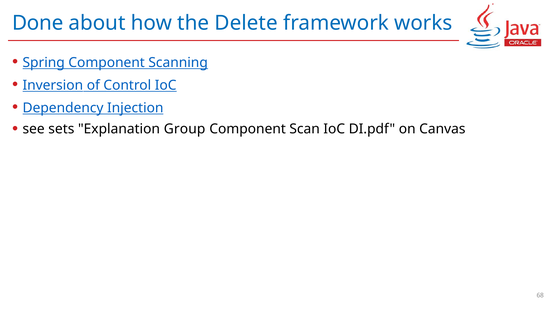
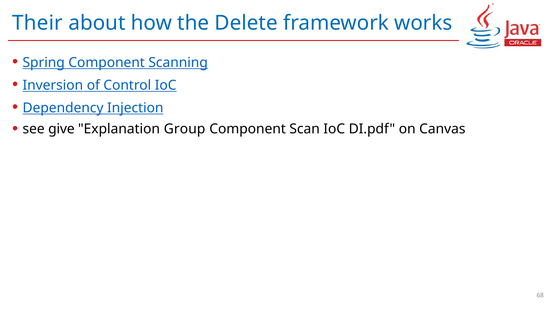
Done: Done -> Their (38, 23)
sets: sets -> give (61, 129)
